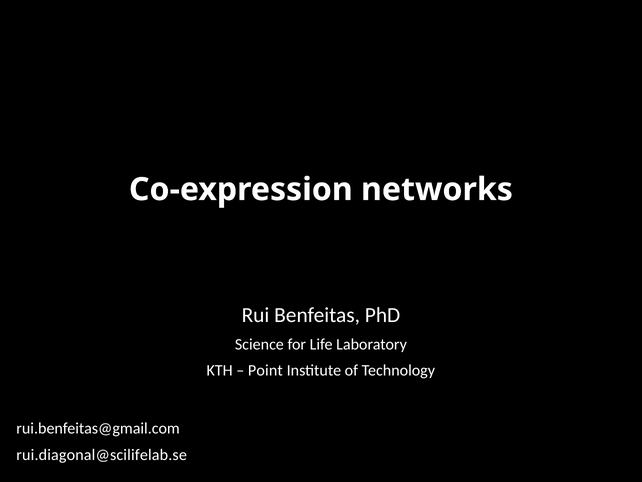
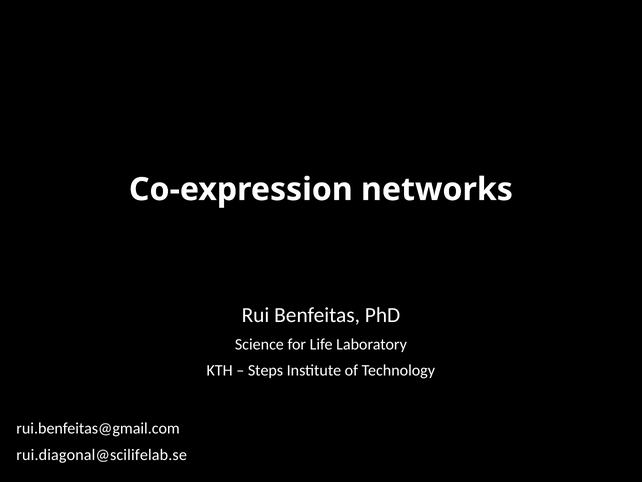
Point: Point -> Steps (266, 370)
